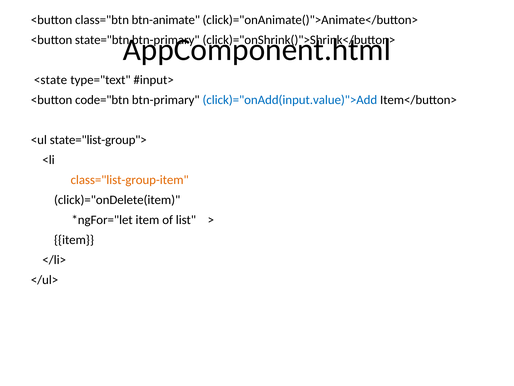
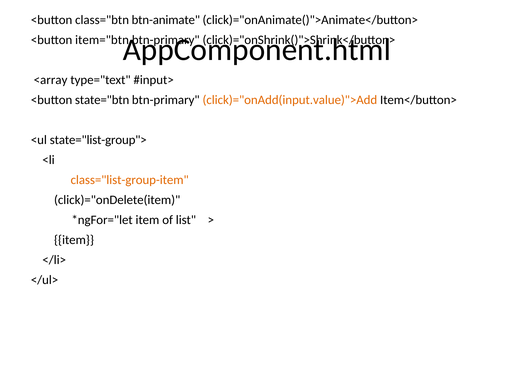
state="btn: state="btn -> item="btn (102, 40)
<state: <state -> <array (51, 80)
code="btn: code="btn -> state="btn (102, 100)
click)="onAdd(input.value)">Add colour: blue -> orange (290, 100)
